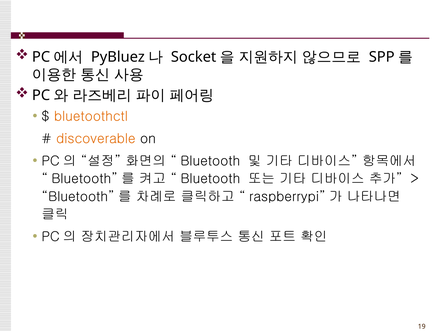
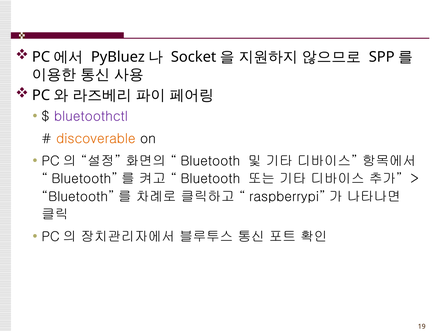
bluetoothctl colour: orange -> purple (91, 116)
